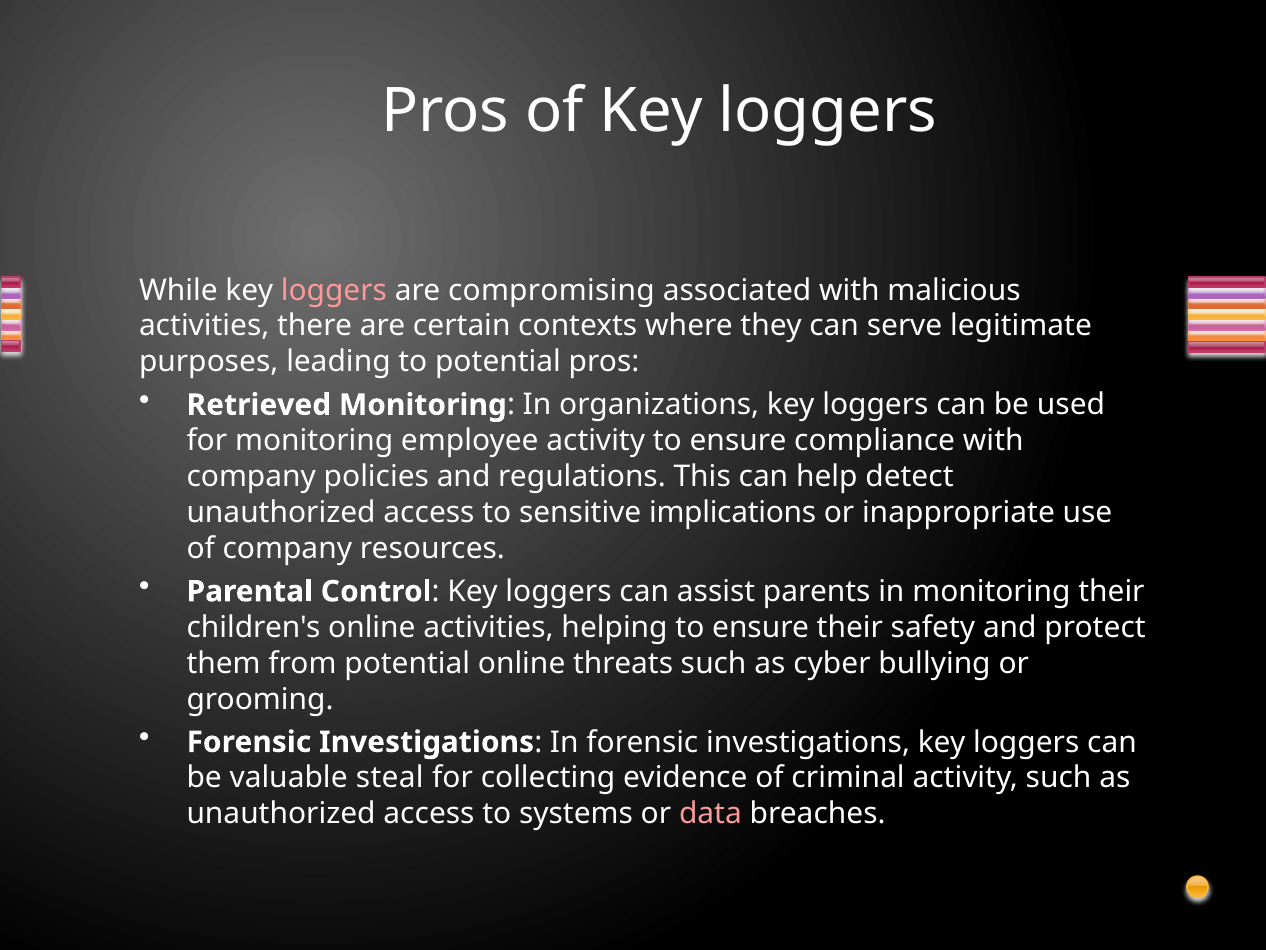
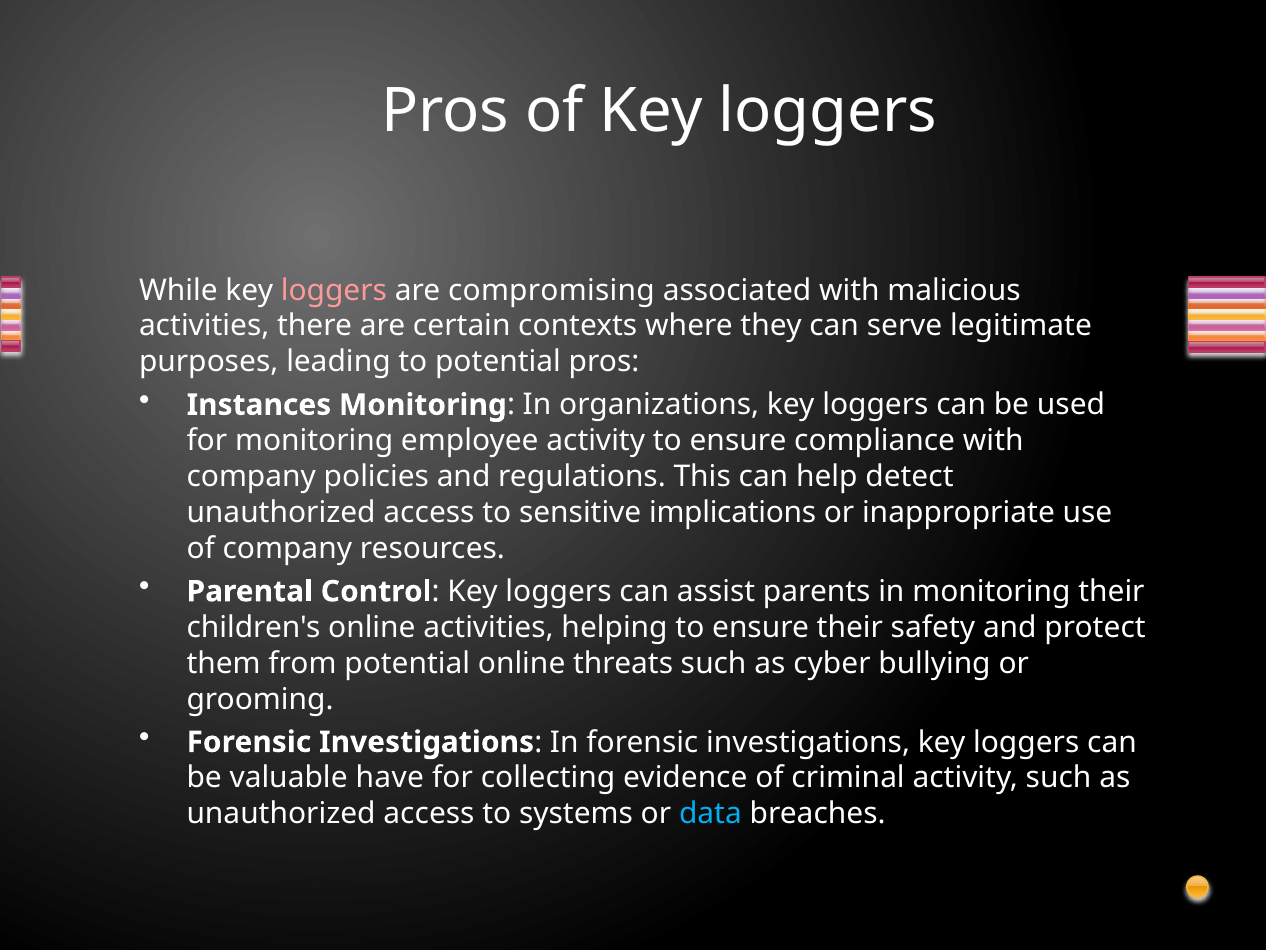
Retrieved: Retrieved -> Instances (259, 405)
steal: steal -> have (390, 778)
data colour: pink -> light blue (710, 814)
